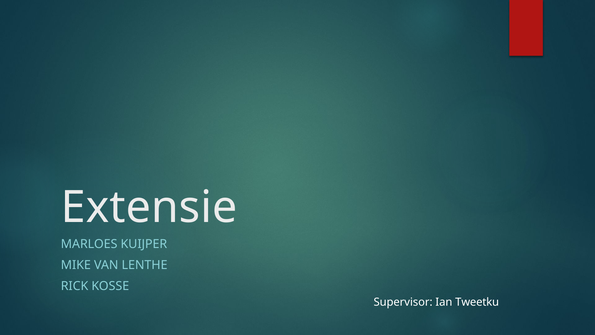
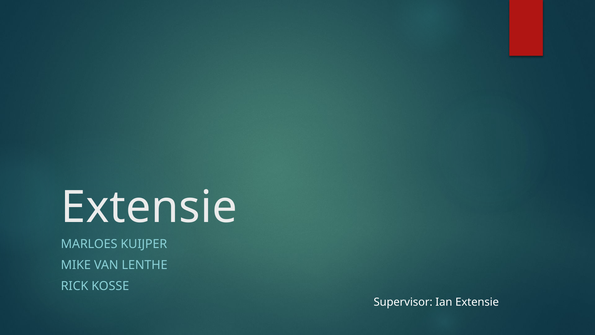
Ian Tweetku: Tweetku -> Extensie (477, 302)
